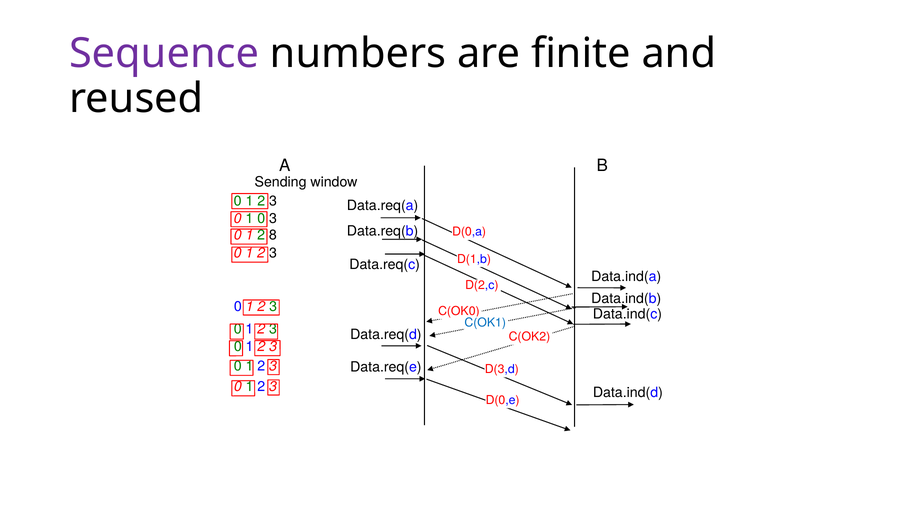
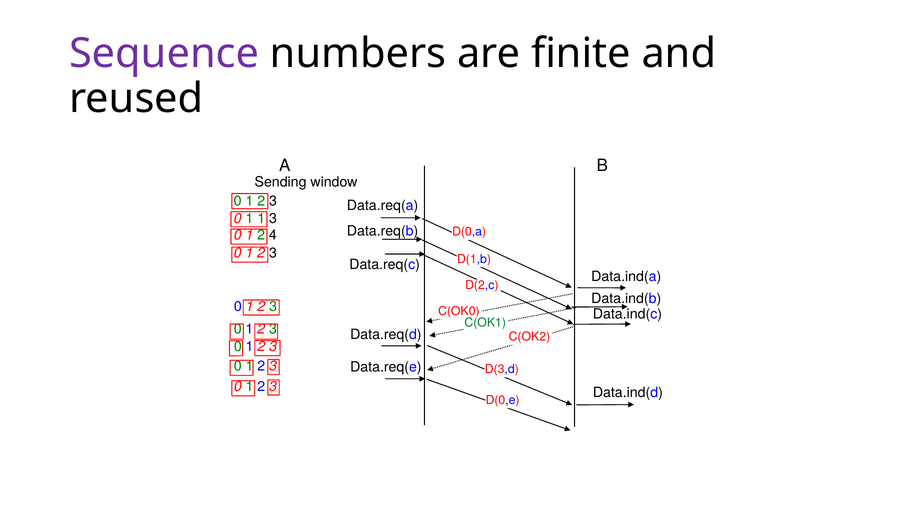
1 0: 0 -> 1 (261, 219)
8: 8 -> 4 (273, 235)
C(OK1 colour: blue -> green (485, 323)
